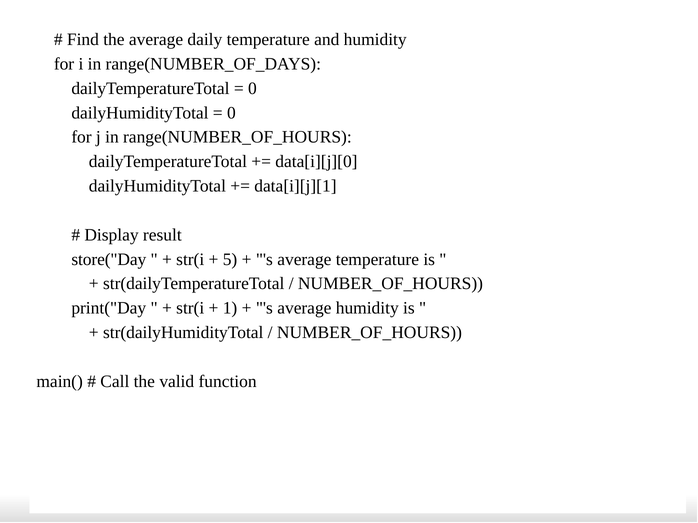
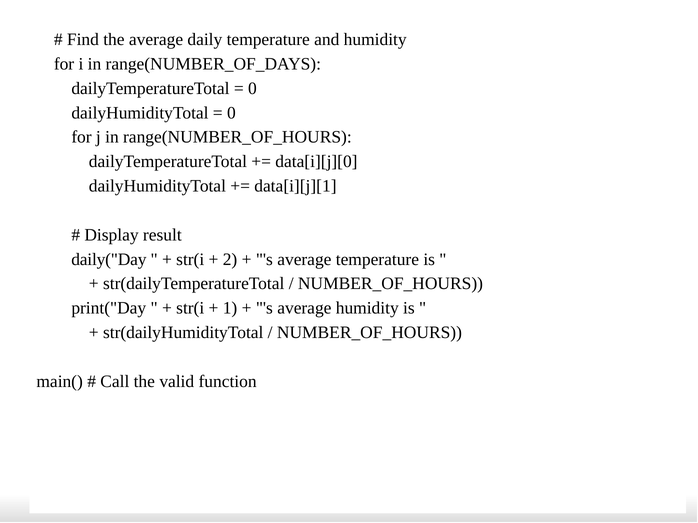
store("Day: store("Day -> daily("Day (109, 260)
5: 5 -> 2 (230, 260)
